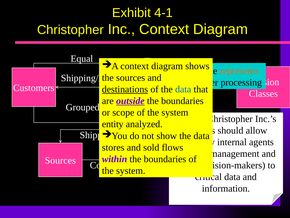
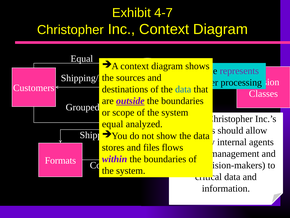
4-1: 4-1 -> 4-7 (164, 13)
represents colour: orange -> purple (239, 71)
destinations underline: present -> none (125, 89)
entity: entity -> equal (113, 124)
sold: sold -> files (151, 147)
Sources: Sources -> Formats (60, 160)
